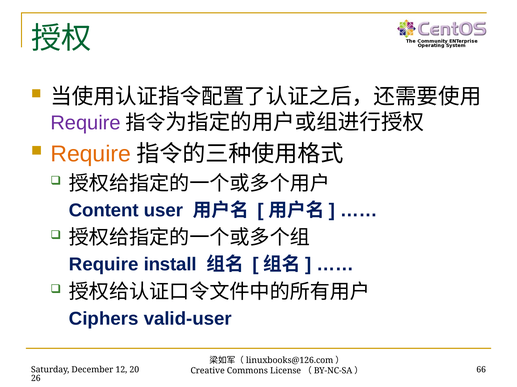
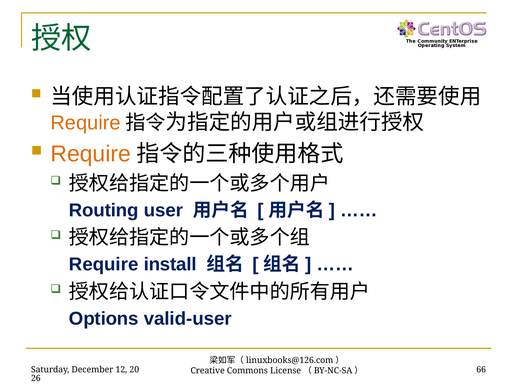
Require colour: purple -> orange (86, 123)
Content: Content -> Routing (104, 211)
Ciphers: Ciphers -> Options (104, 319)
